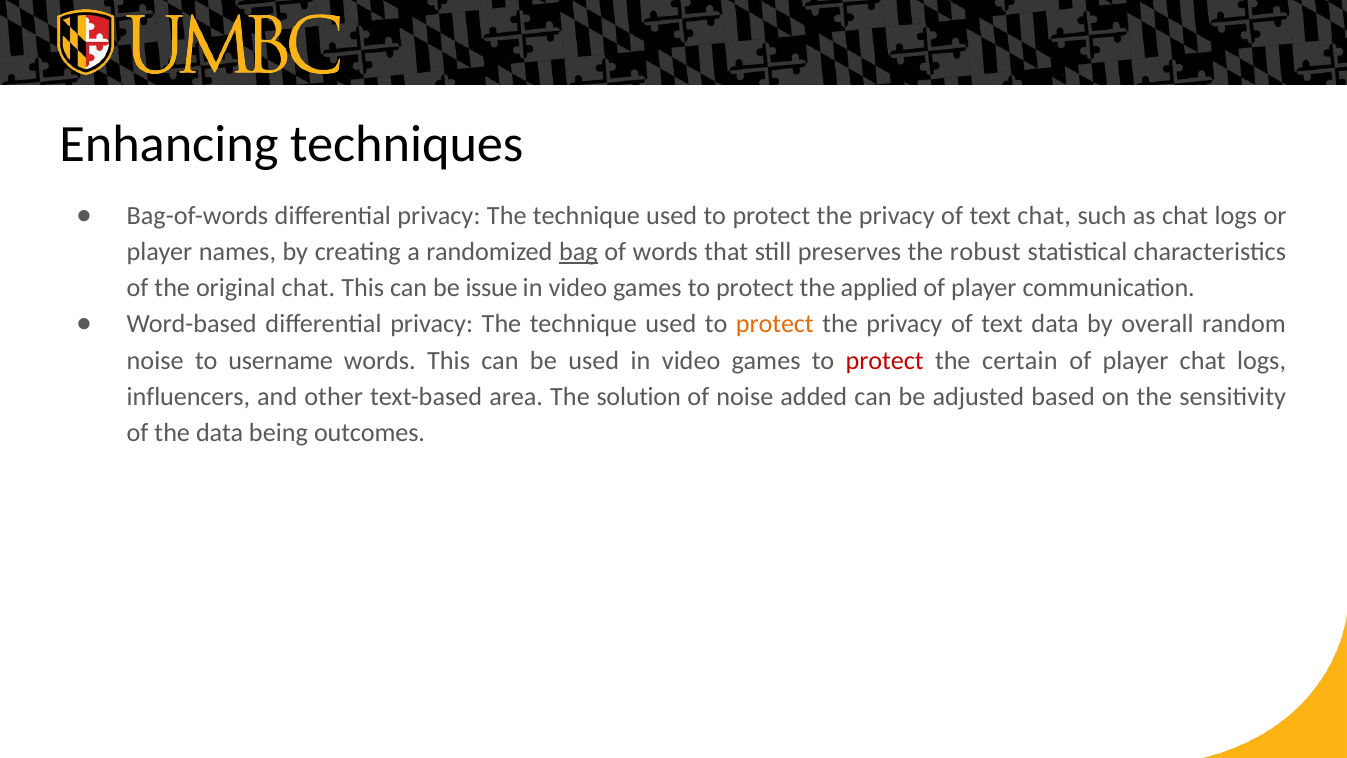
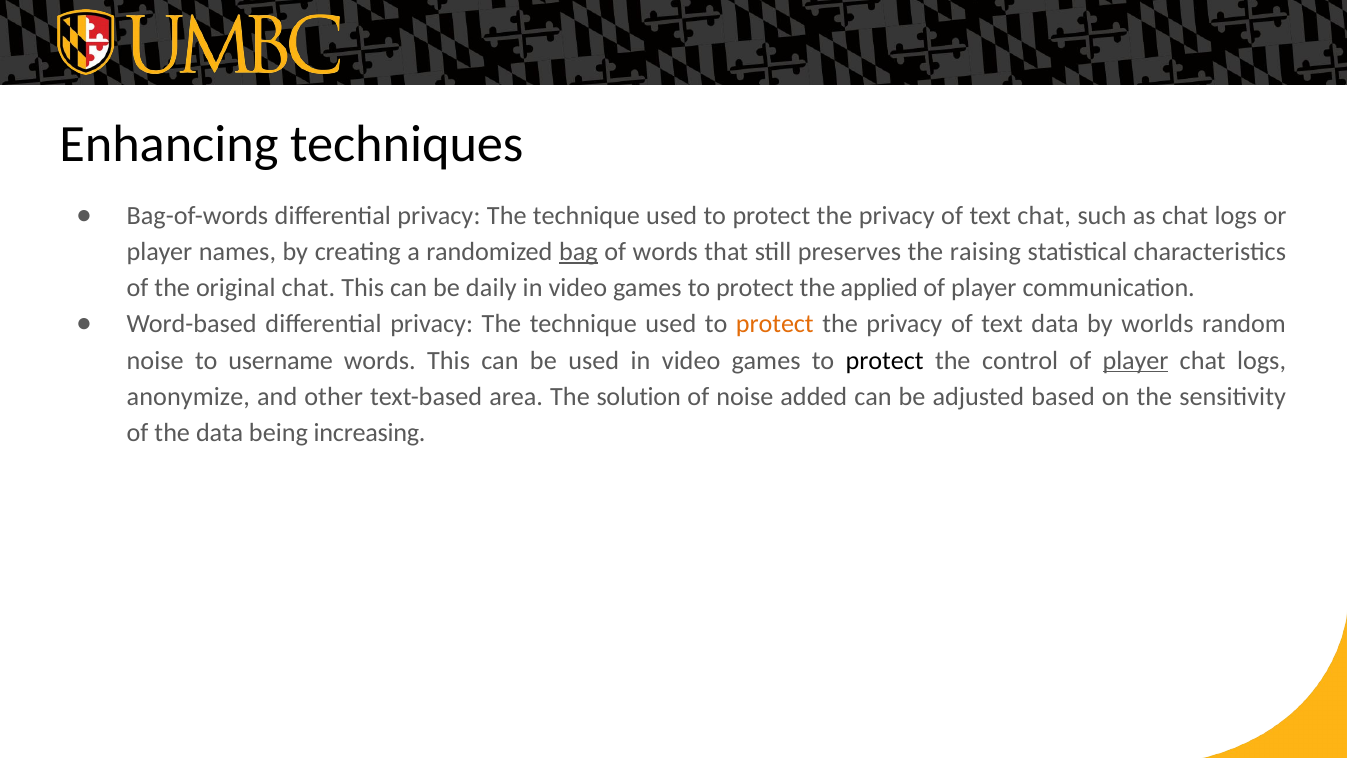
robust: robust -> raising (985, 252)
issue: issue -> daily (491, 288)
overall: overall -> worlds (1157, 324)
protect colour: red -> black (885, 360)
certain: certain -> control (1020, 360)
player underline: none -> present (1135, 360)
influencers: influencers -> anonymize (188, 396)
outcomes: outcomes -> increasing (370, 432)
